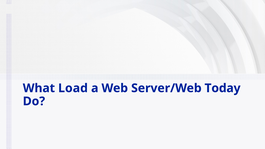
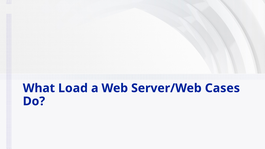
Today: Today -> Cases (222, 88)
